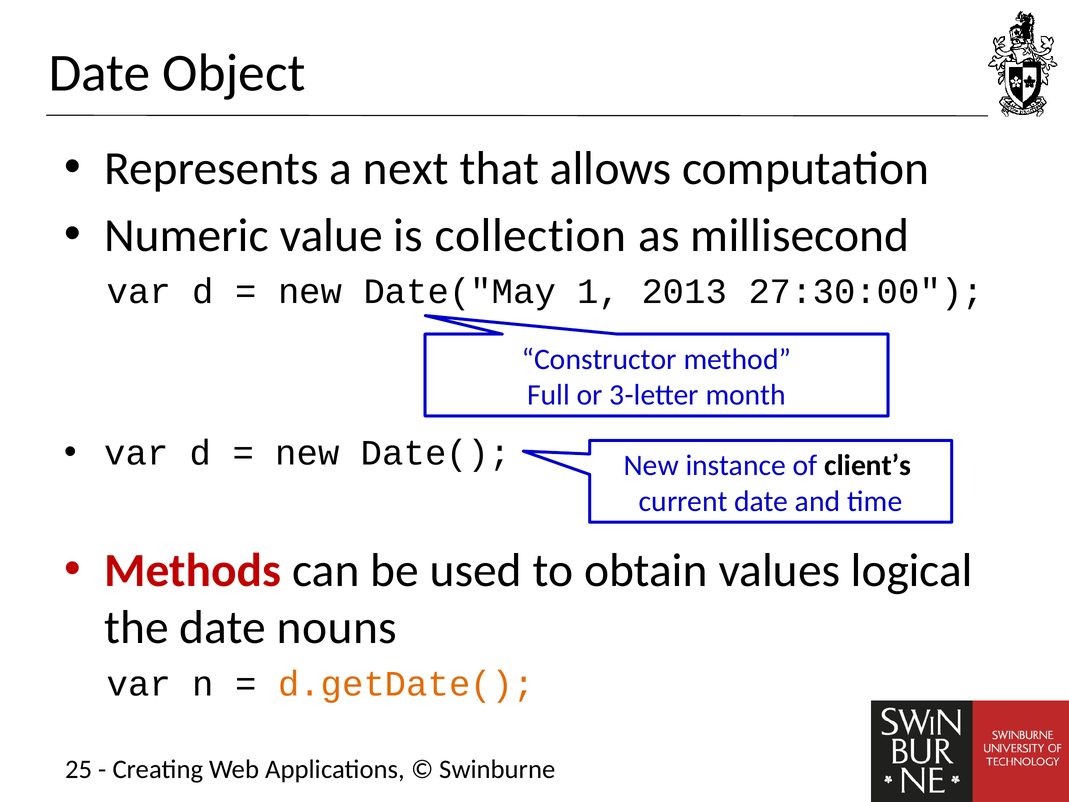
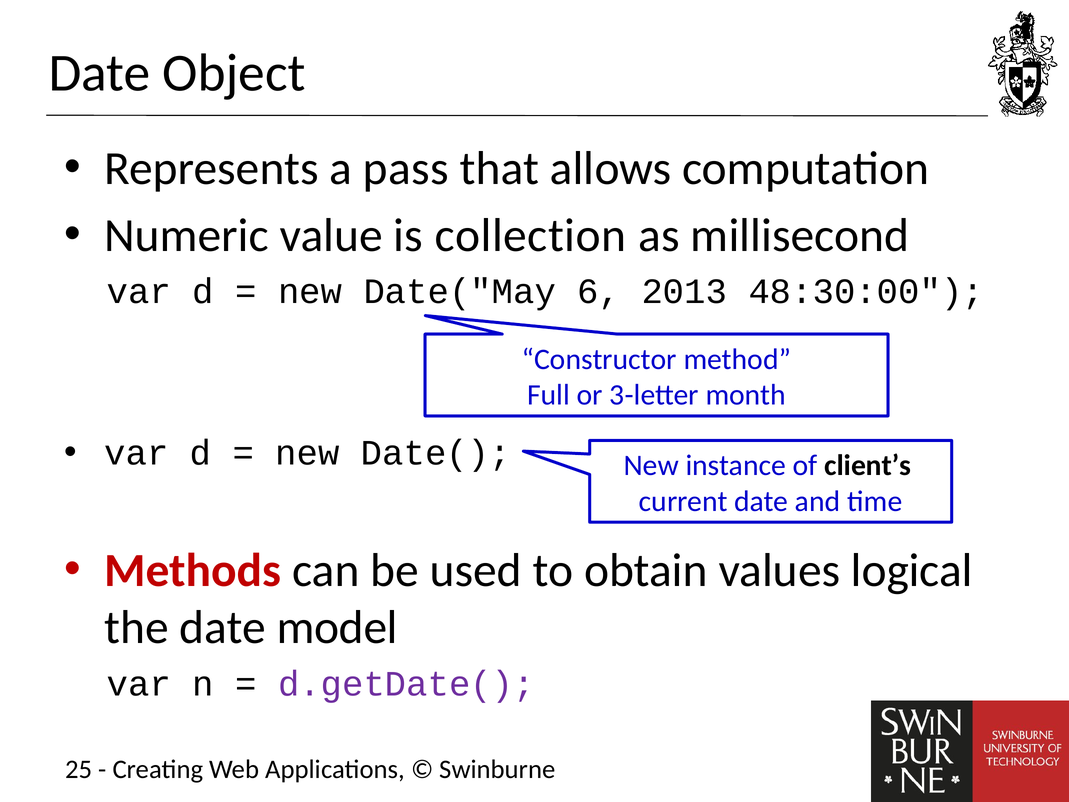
next: next -> pass (406, 169)
1: 1 -> 6 (599, 291)
27:30:00: 27:30:00 -> 48:30:00 (866, 291)
nouns: nouns -> model (337, 627)
d.getDate( colour: orange -> purple (406, 684)
